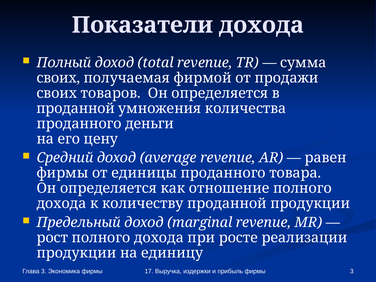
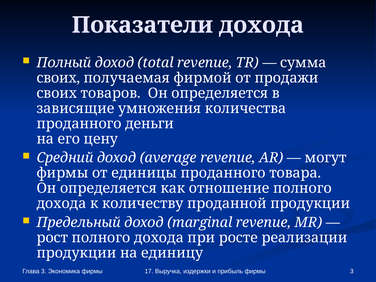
проданной: проданной -> зависящие (76, 108)
равен: равен -> могут (326, 158)
